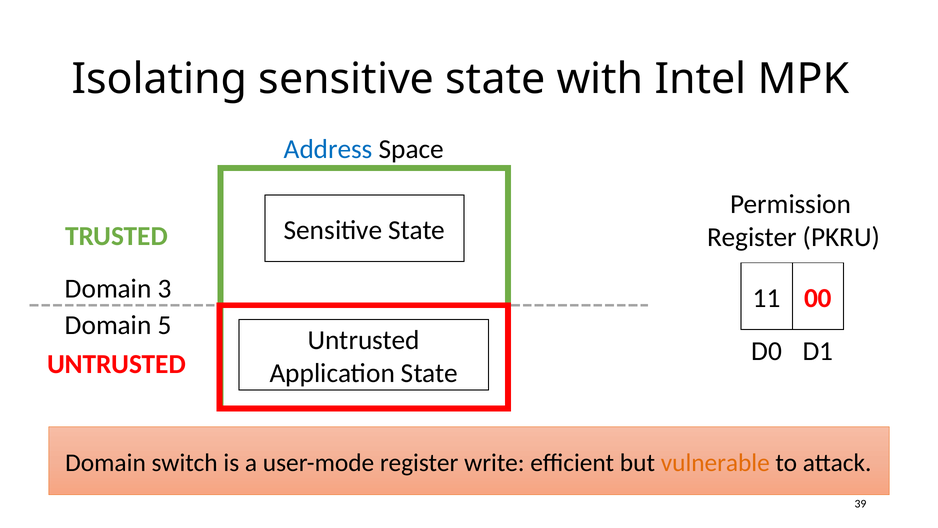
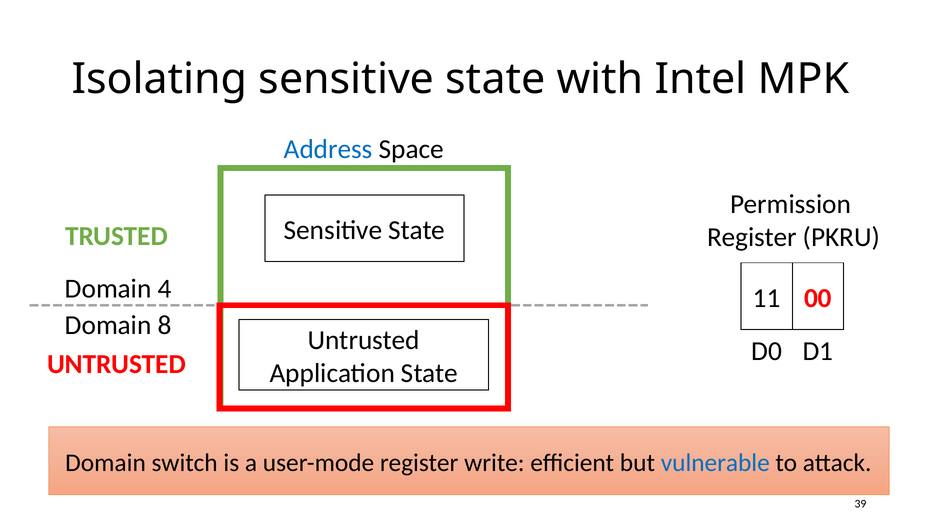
3: 3 -> 4 (165, 288)
5: 5 -> 8 (165, 325)
vulnerable colour: orange -> blue (715, 462)
